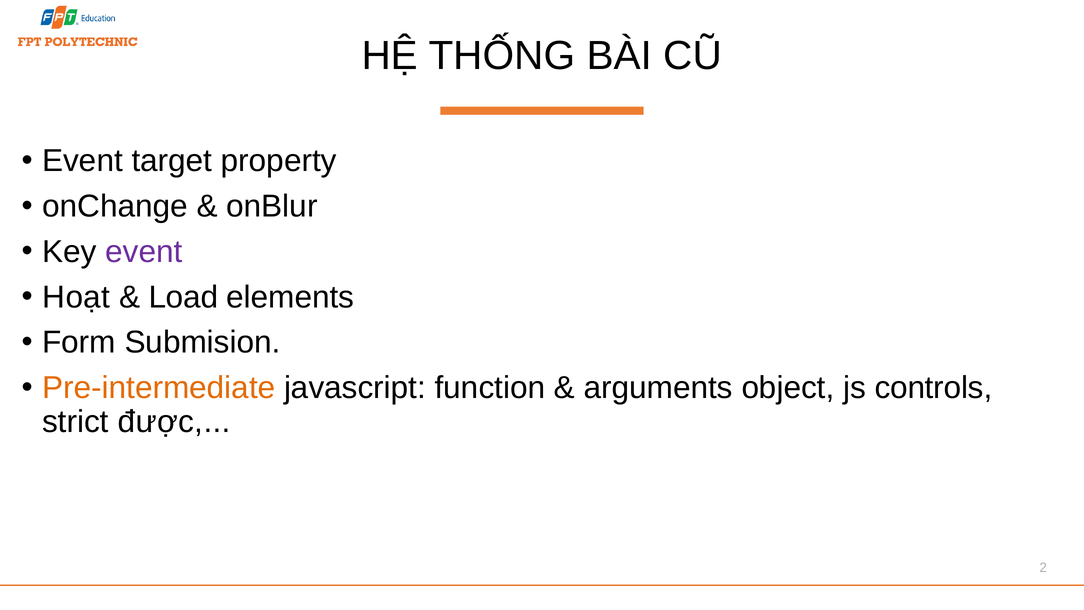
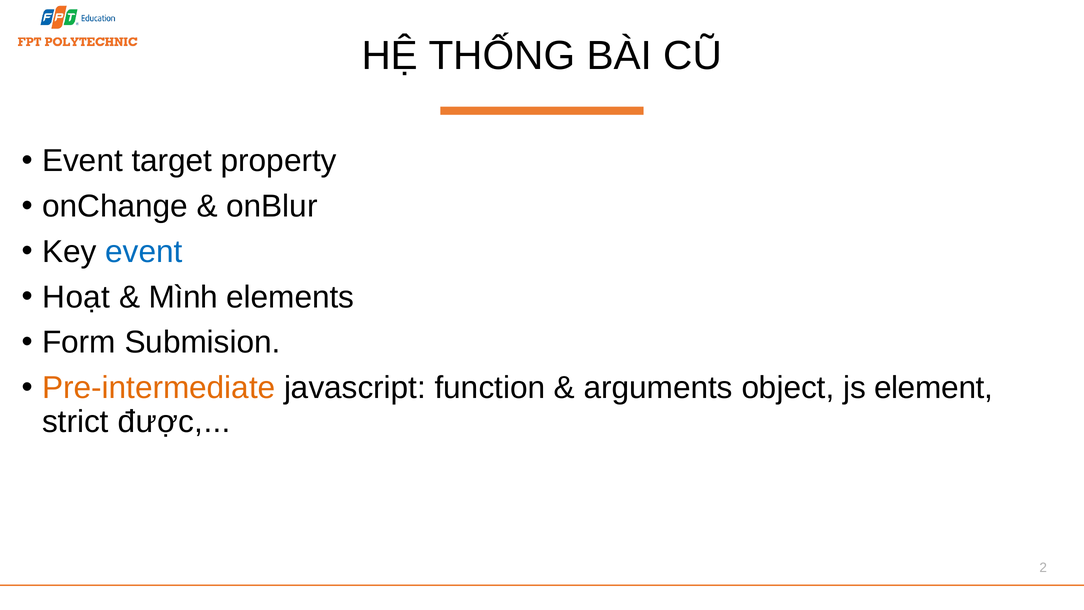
event colour: purple -> blue (144, 252)
Load: Load -> Mình (183, 297)
controls: controls -> element (934, 388)
